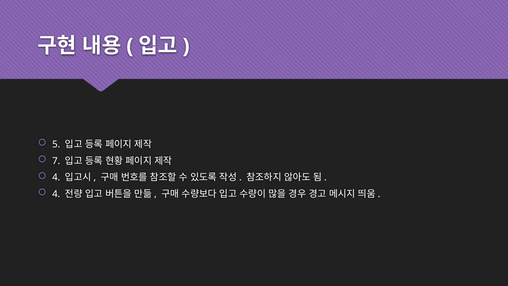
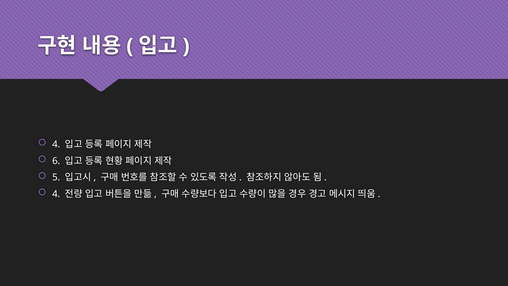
5: 5 -> 4 (56, 144)
7: 7 -> 6 (56, 161)
4: 4 -> 5 (56, 177)
